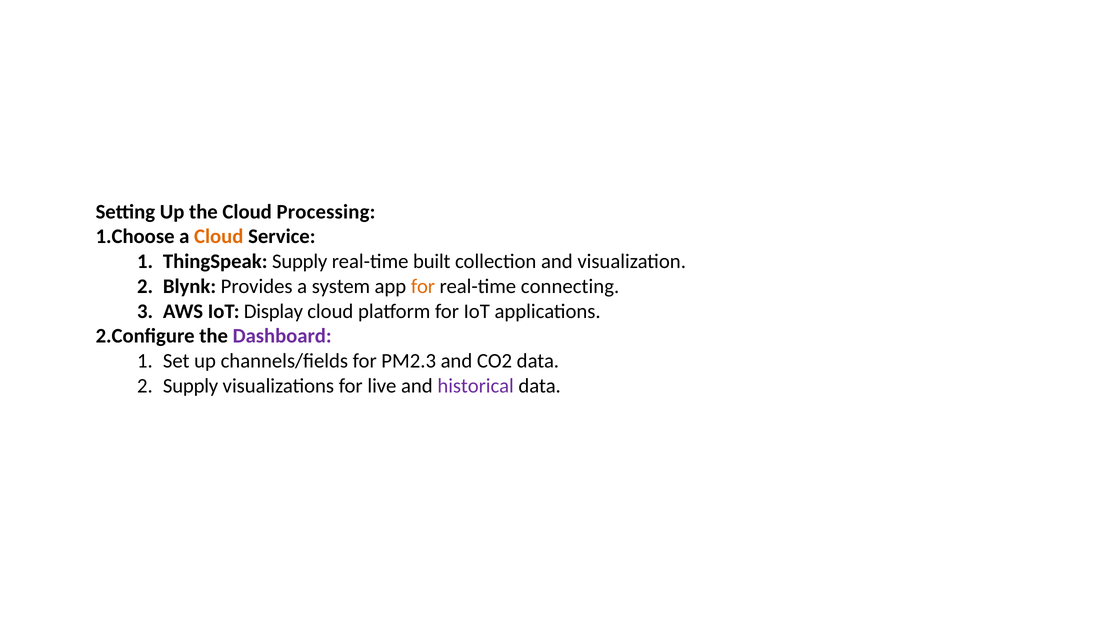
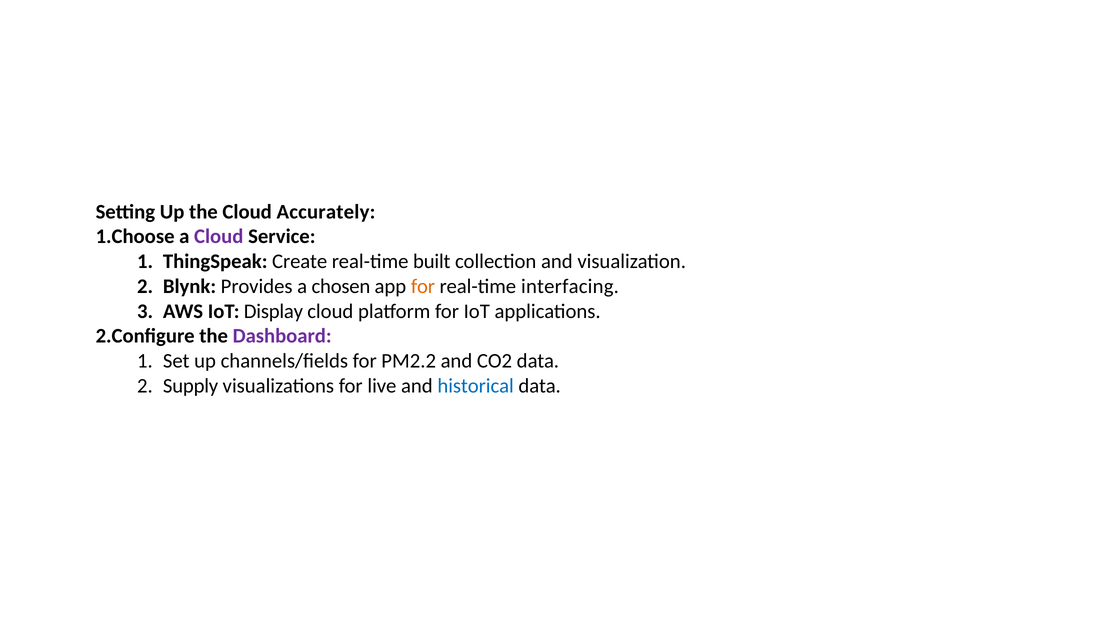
Processing: Processing -> Accurately (326, 212)
Cloud colour: orange -> purple (219, 236)
ThingSpeak Supply: Supply -> Create (300, 261)
system: system -> chosen (341, 286)
connecting: connecting -> interfacing (570, 286)
PM2.3: PM2.3 -> PM2.2 (409, 361)
historical colour: purple -> blue (476, 386)
